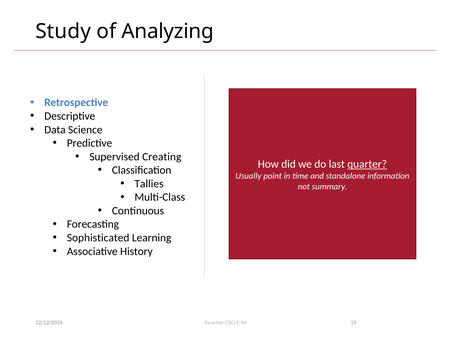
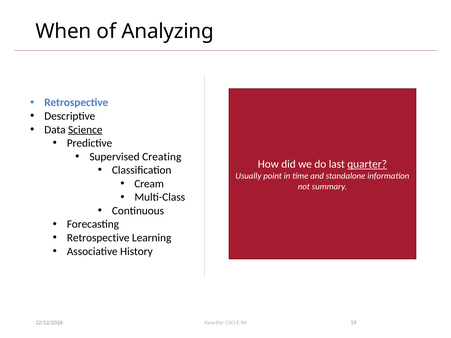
Study: Study -> When (63, 31)
Science underline: none -> present (85, 130)
Tallies: Tallies -> Cream (149, 184)
Sophisticated: Sophisticated -> Retrospective (98, 238)
